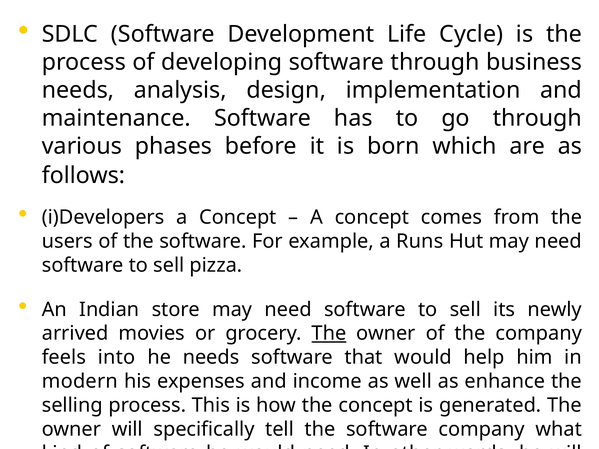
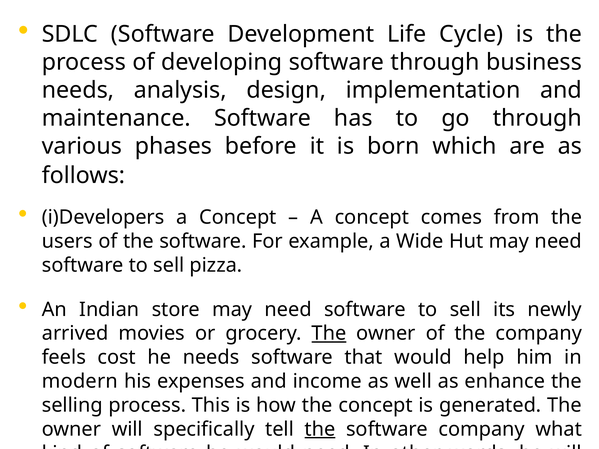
Runs: Runs -> Wide (420, 241)
into: into -> cost (117, 358)
the underline: none -> present (320, 429)
